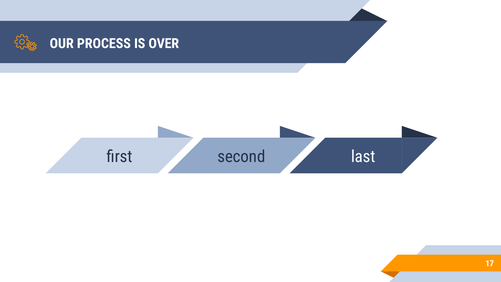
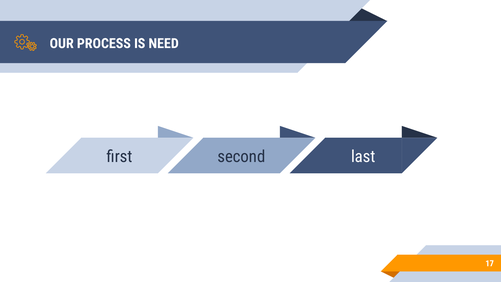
OVER: OVER -> NEED (164, 43)
